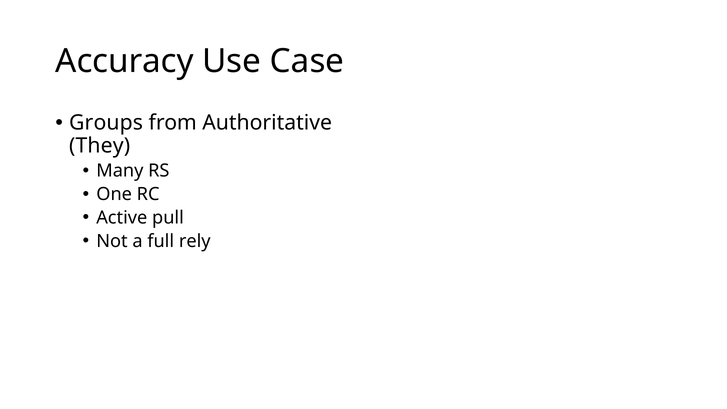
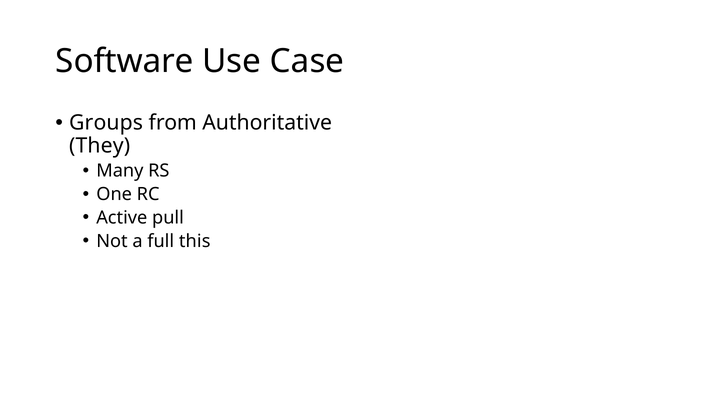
Accuracy: Accuracy -> Software (125, 61)
rely: rely -> this (195, 241)
